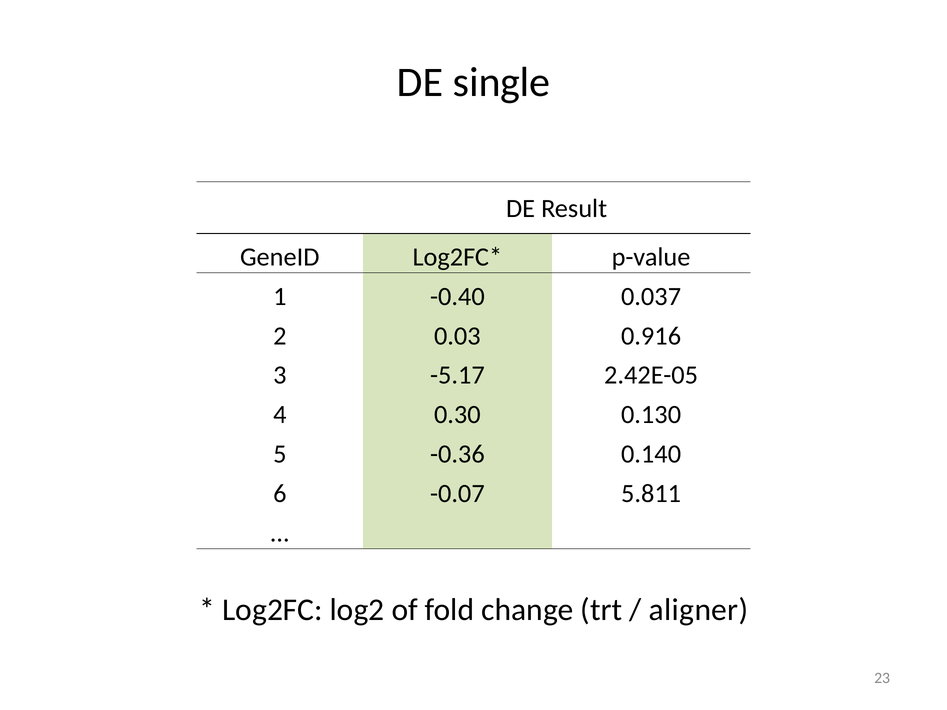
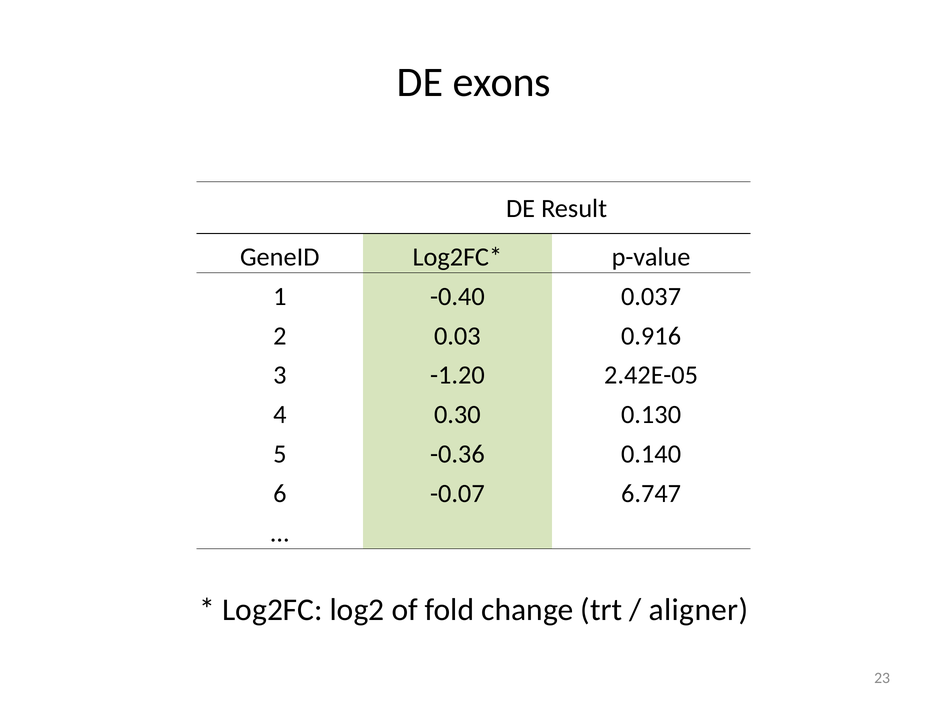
single: single -> exons (502, 83)
-5.17: -5.17 -> -1.20 (457, 375)
5.811: 5.811 -> 6.747 (651, 494)
